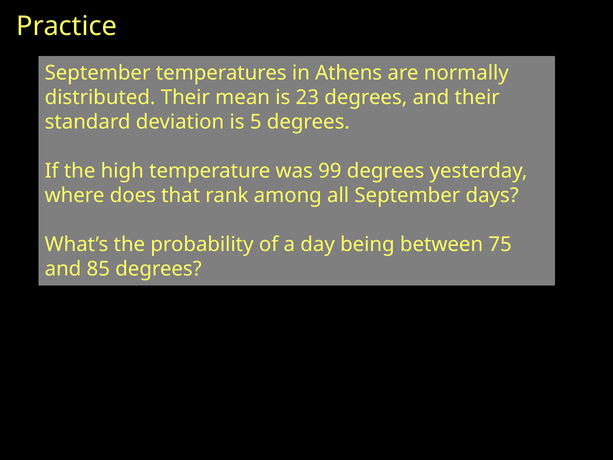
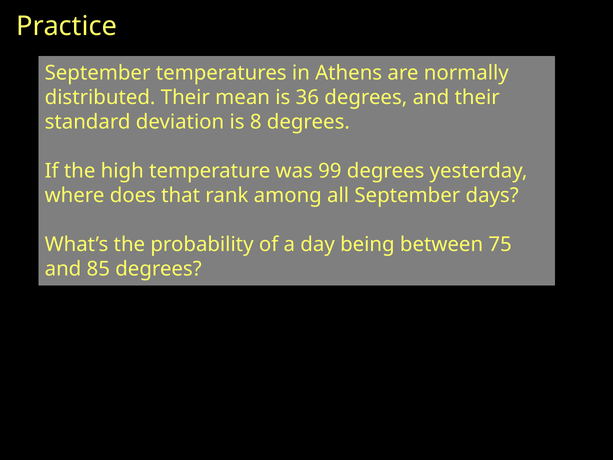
23: 23 -> 36 (307, 97)
5: 5 -> 8 (256, 122)
